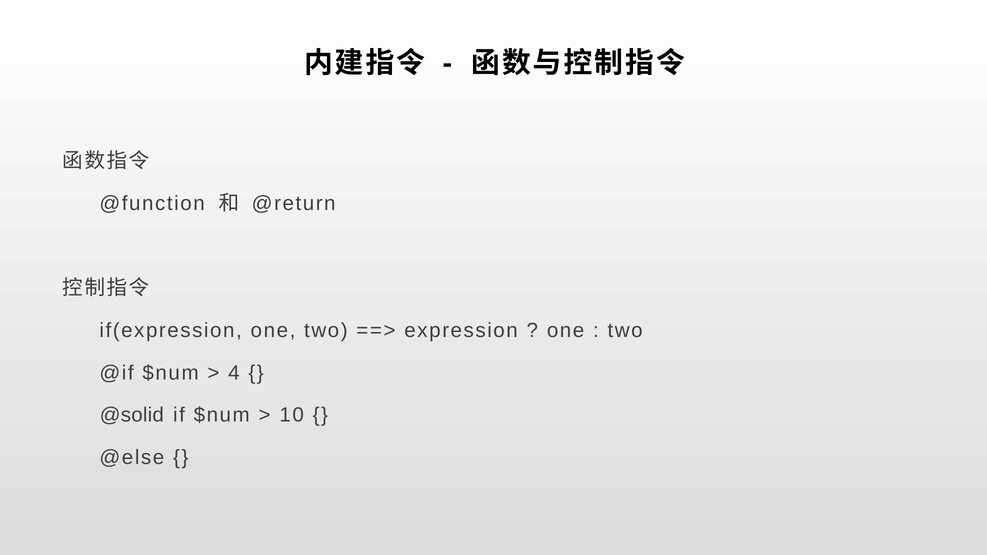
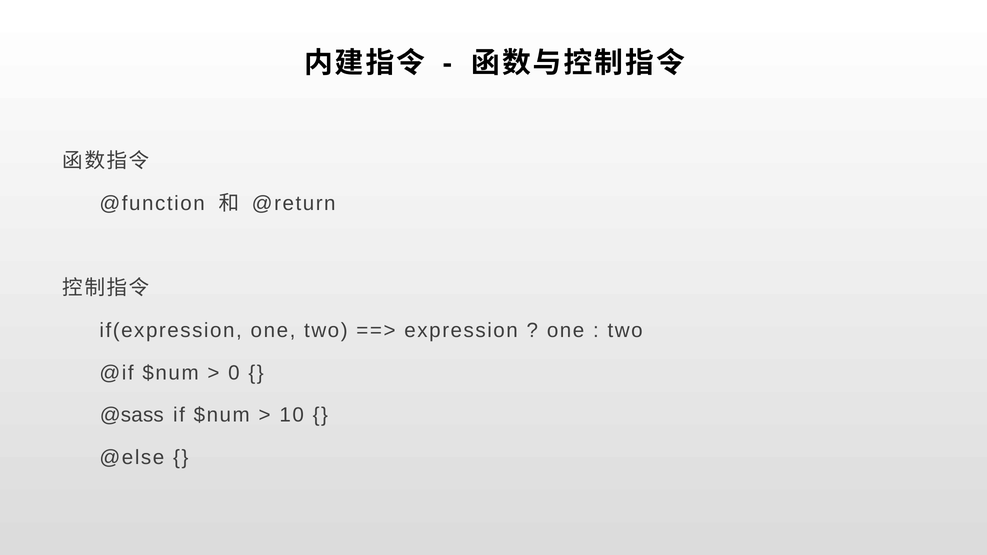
4: 4 -> 0 (234, 373)
@solid: @solid -> @sass (132, 415)
